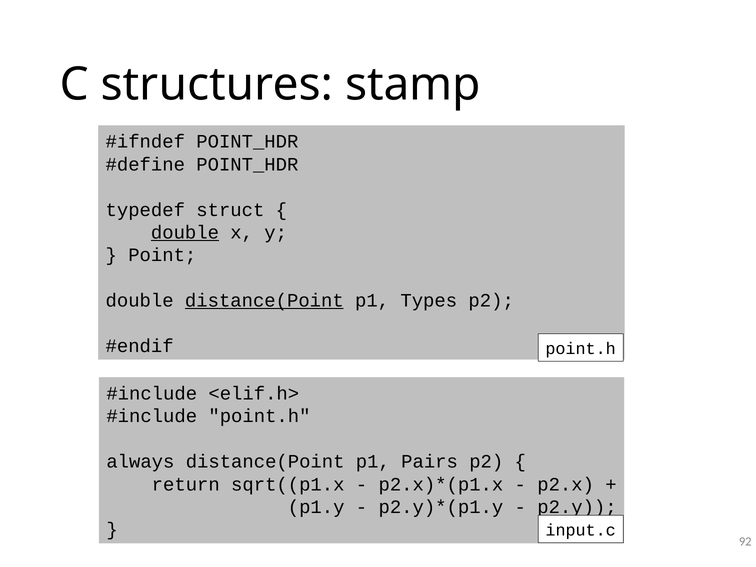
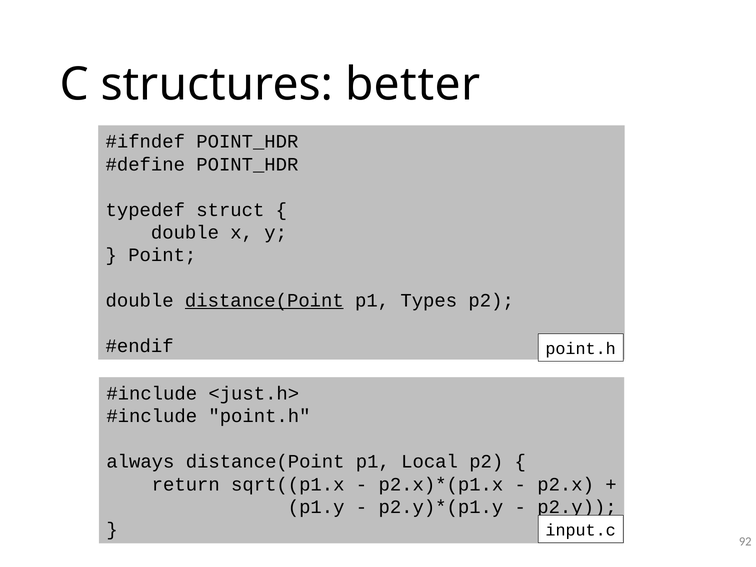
stamp: stamp -> better (413, 85)
double underline: present -> none (185, 232)
<elif.h>: <elif.h> -> <just.h> (254, 394)
Pairs: Pairs -> Local (430, 462)
